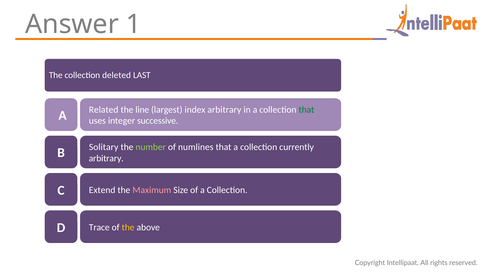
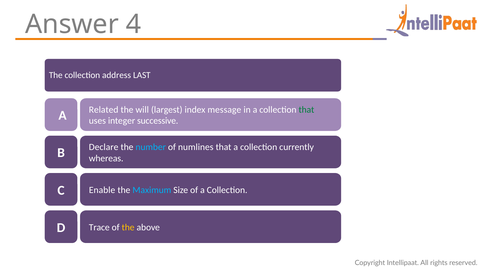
1: 1 -> 4 (134, 24)
deleted: deleted -> address (117, 75)
line: line -> will (142, 110)
index arbitrary: arbitrary -> message (224, 110)
Solitary: Solitary -> Declare (104, 147)
number colour: light green -> light blue (151, 147)
arbitrary: arbitrary -> whereas (106, 158)
Extend: Extend -> Enable (102, 190)
Maximum colour: pink -> light blue (152, 190)
